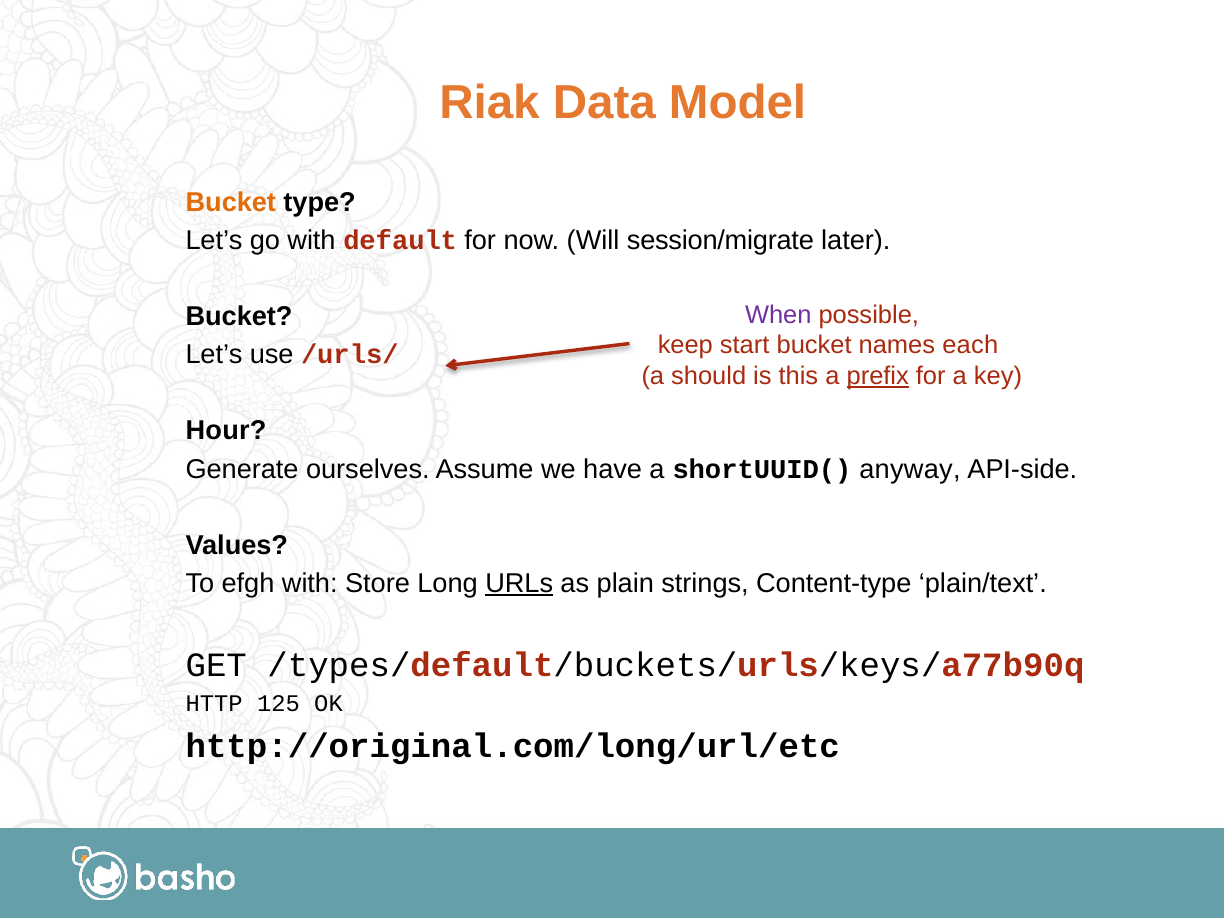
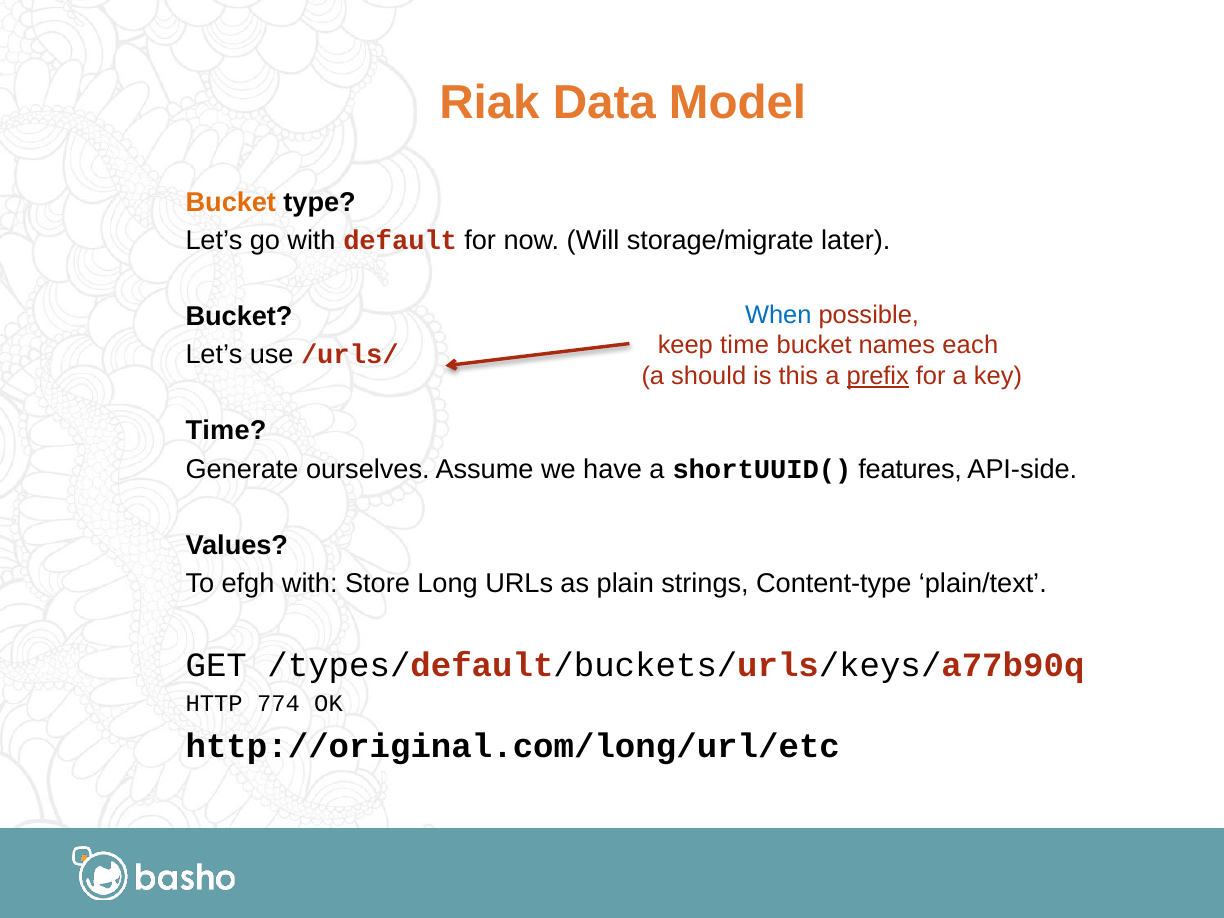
session/migrate: session/migrate -> storage/migrate (720, 241)
When colour: purple -> blue (778, 315)
keep start: start -> time (745, 345)
Hour: Hour -> Time (226, 431)
anyway: anyway -> features (910, 469)
URLs underline: present -> none (519, 583)
125: 125 -> 774 (279, 704)
